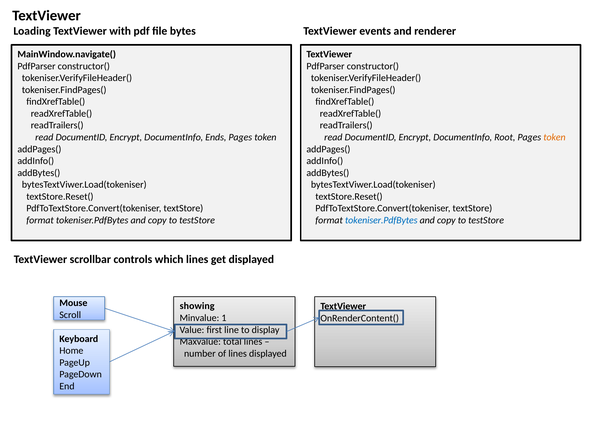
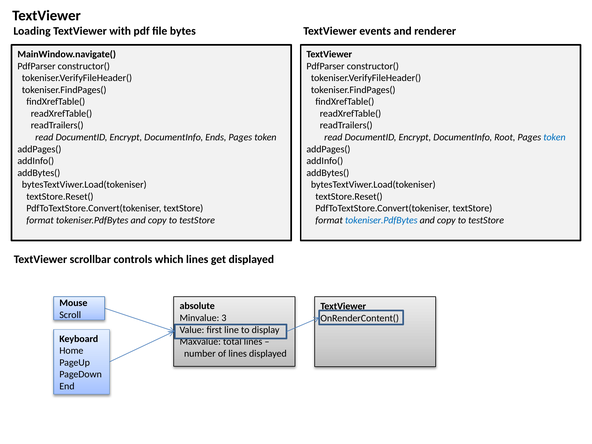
token colour: orange -> blue (554, 137)
showing: showing -> absolute (197, 306)
1: 1 -> 3 (224, 318)
